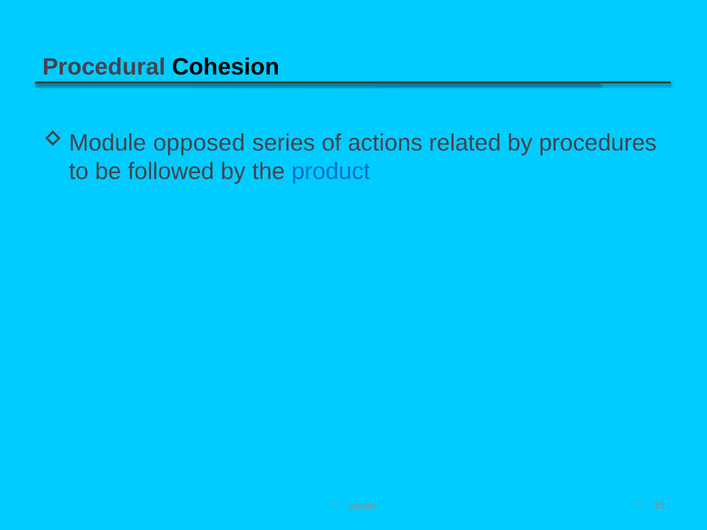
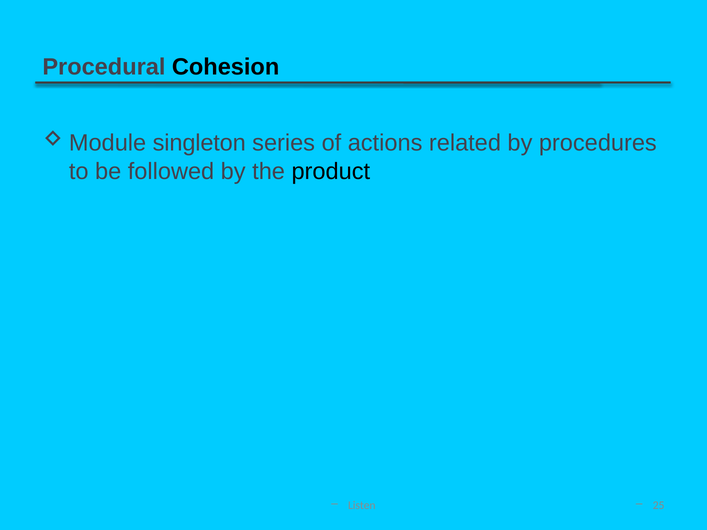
opposed: opposed -> singleton (199, 143)
product colour: blue -> black (331, 171)
15: 15 -> 25 (659, 506)
